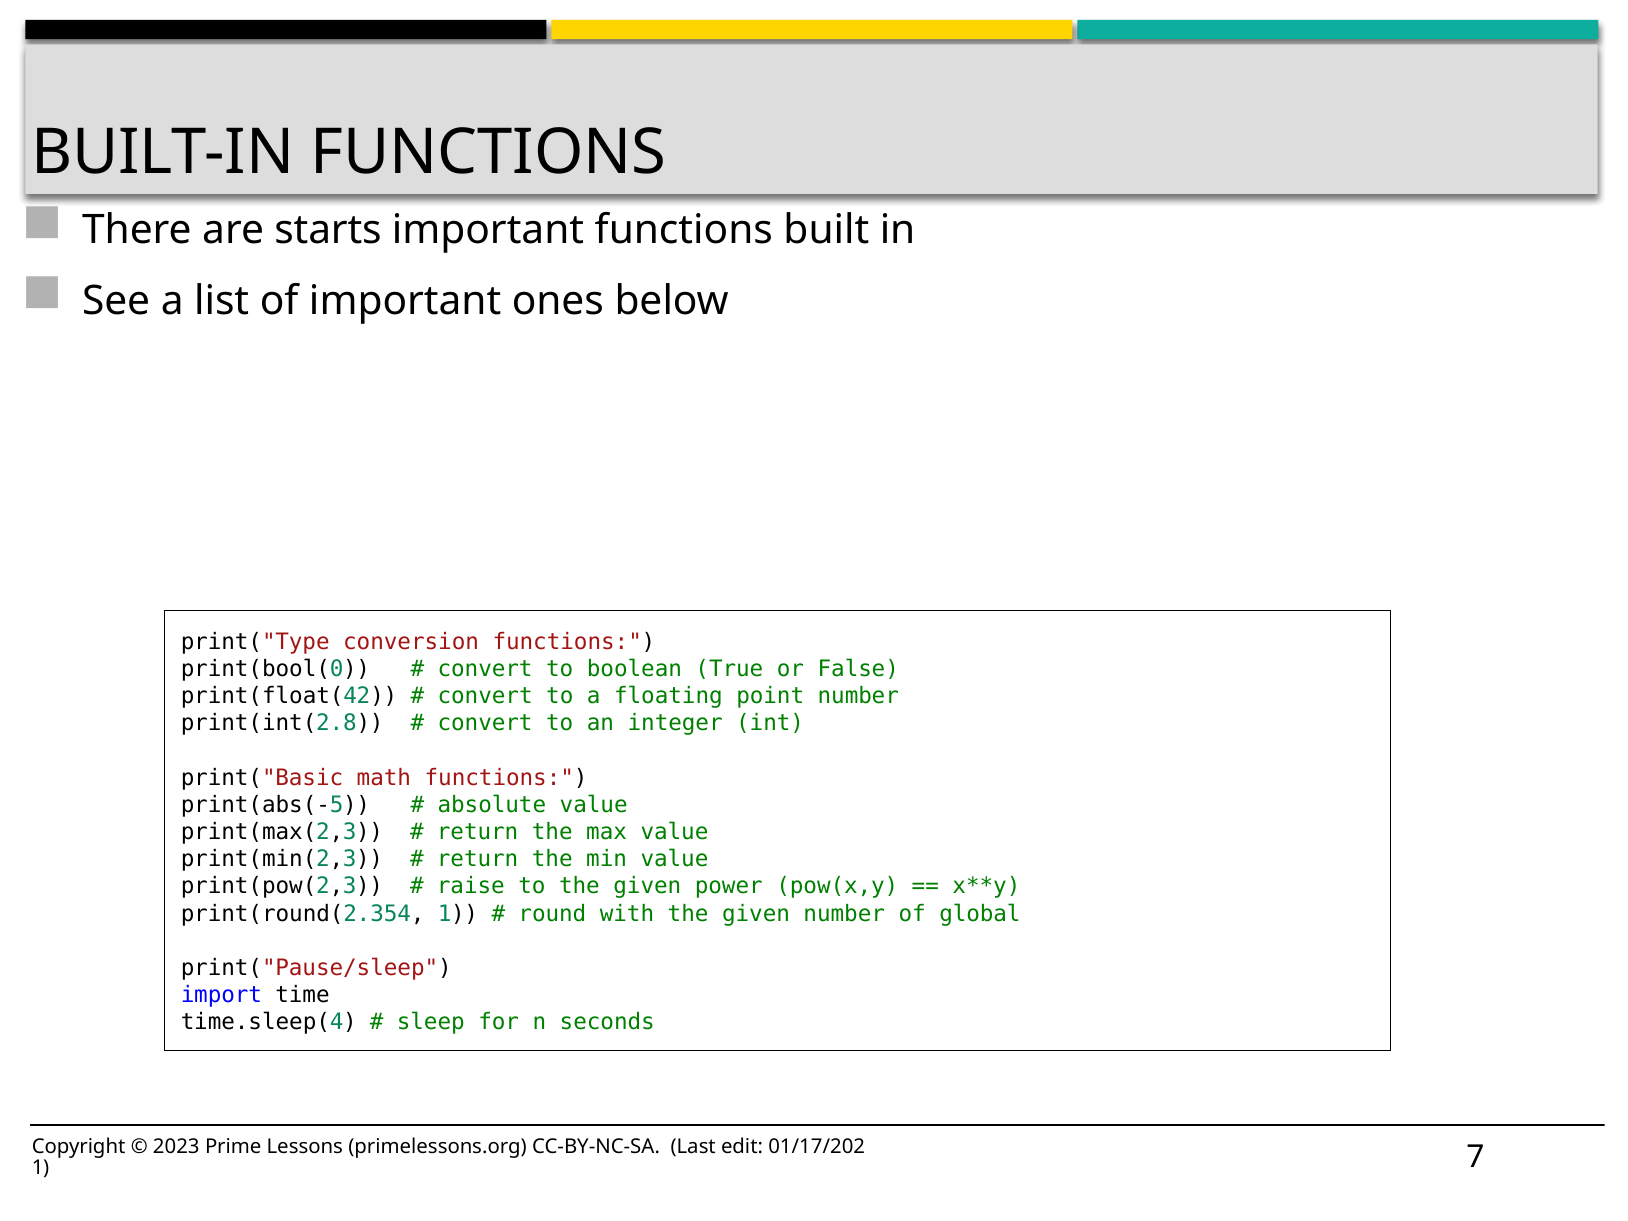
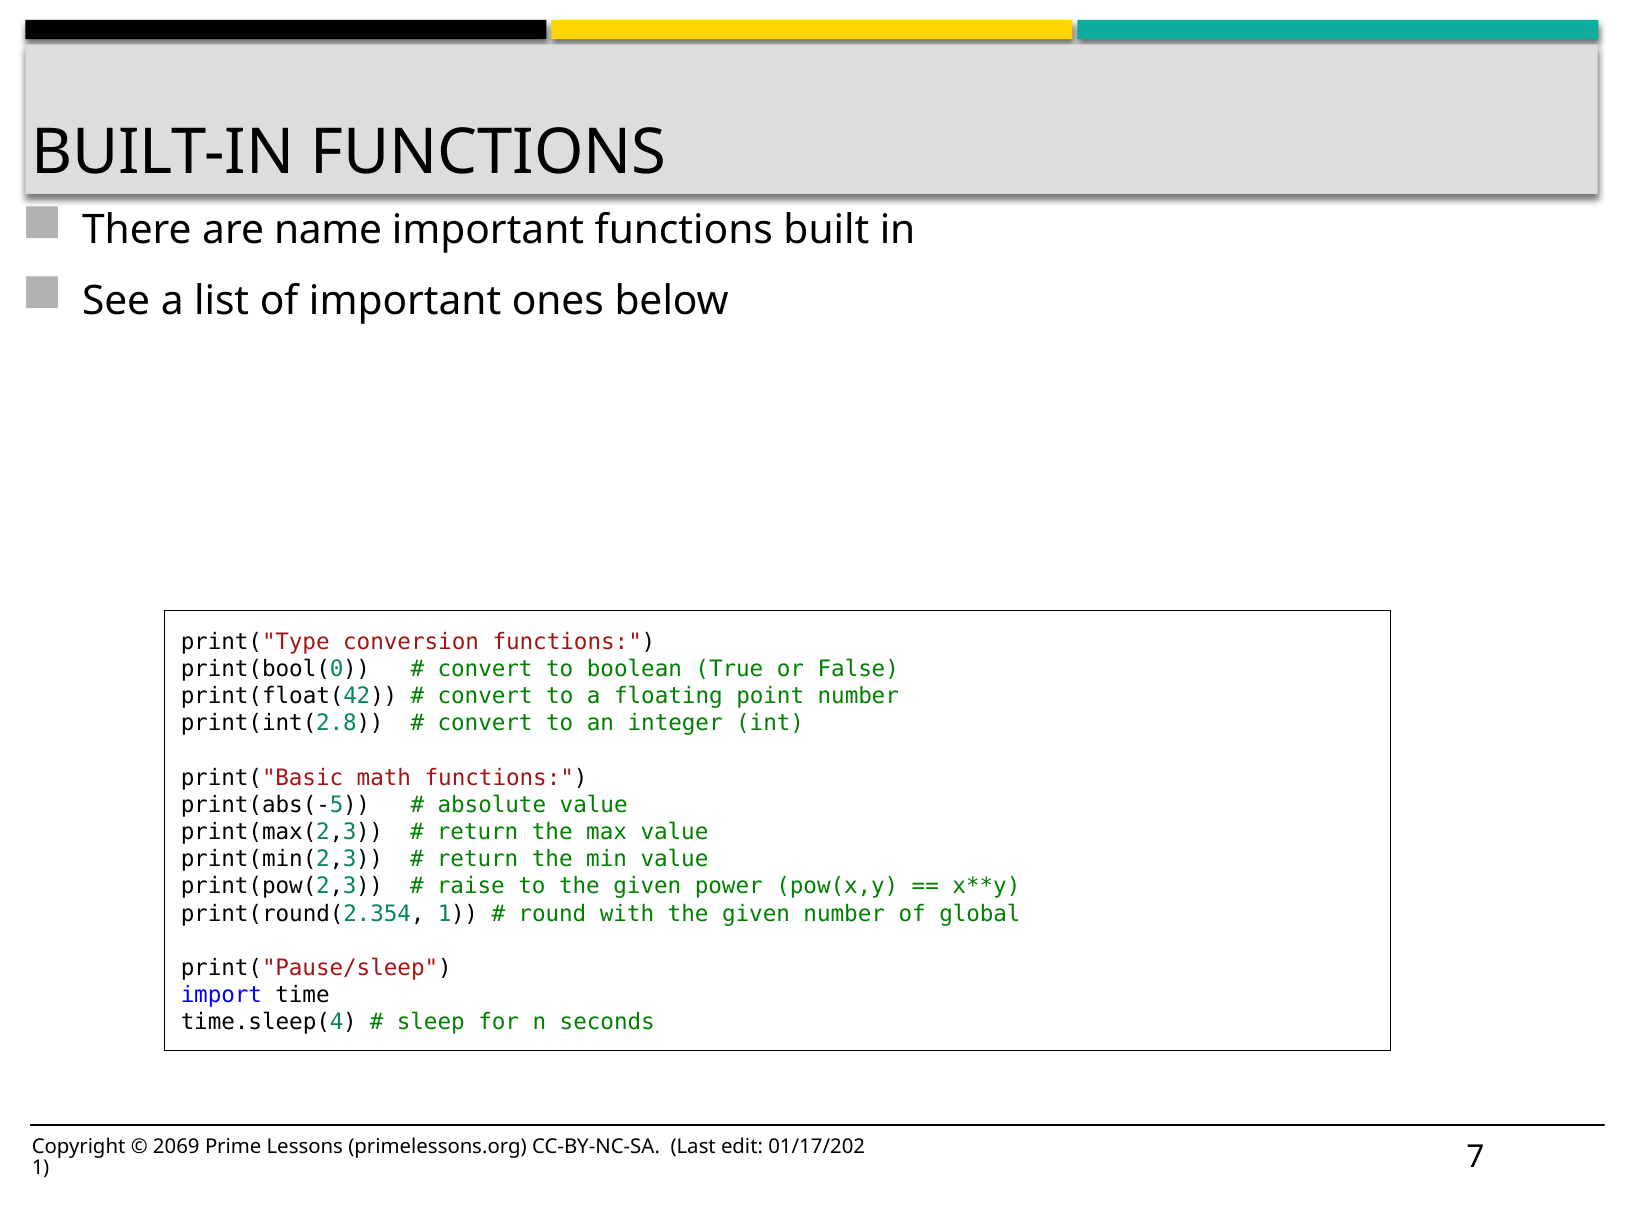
starts: starts -> name (328, 230)
2023: 2023 -> 2069 (176, 1147)
